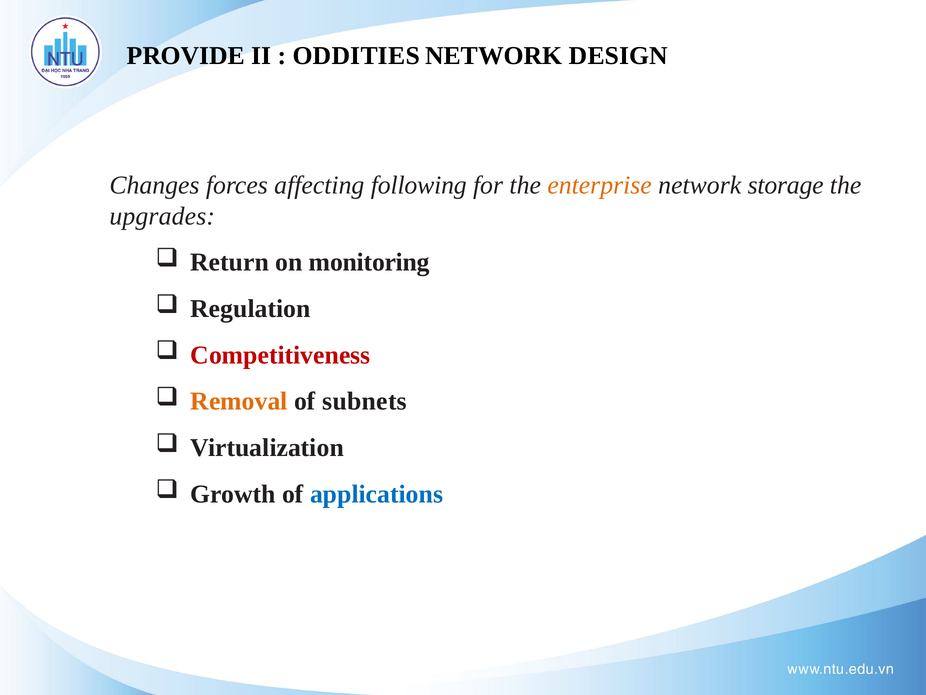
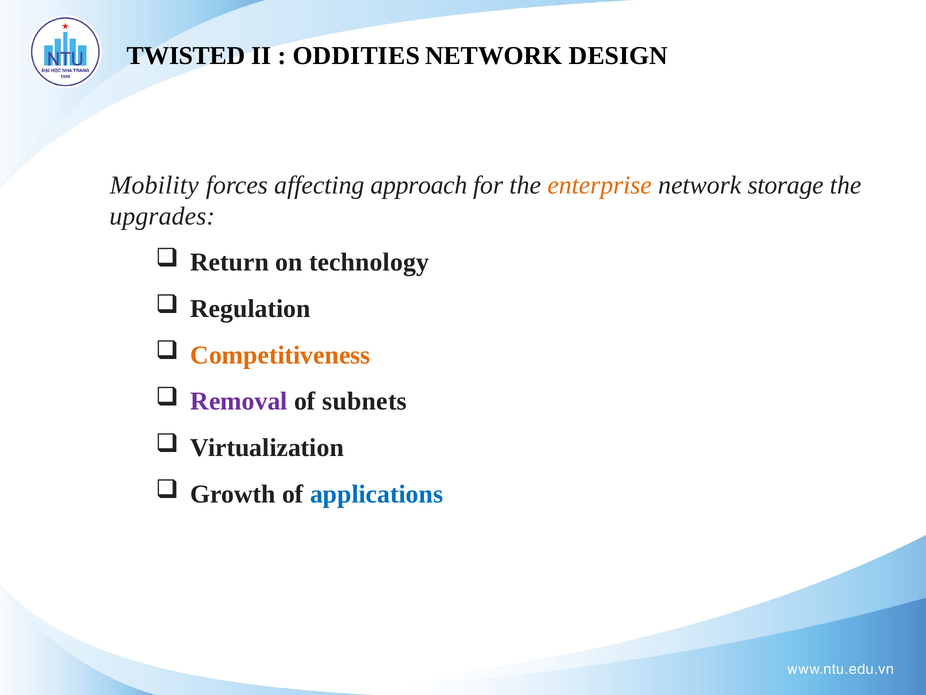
PROVIDE: PROVIDE -> TWISTED (186, 56)
Changes: Changes -> Mobility (154, 185)
following: following -> approach (419, 185)
monitoring: monitoring -> technology (369, 262)
Competitiveness colour: red -> orange (280, 355)
Removal colour: orange -> purple (239, 401)
